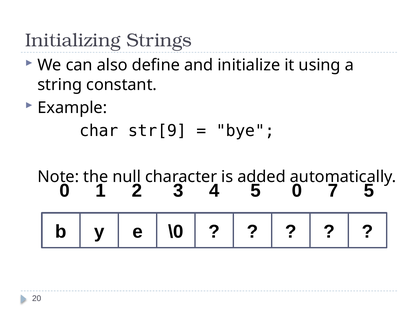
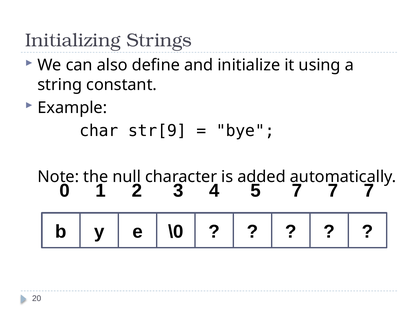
5 0: 0 -> 7 (297, 190)
5: 5 -> 7 (369, 190)
